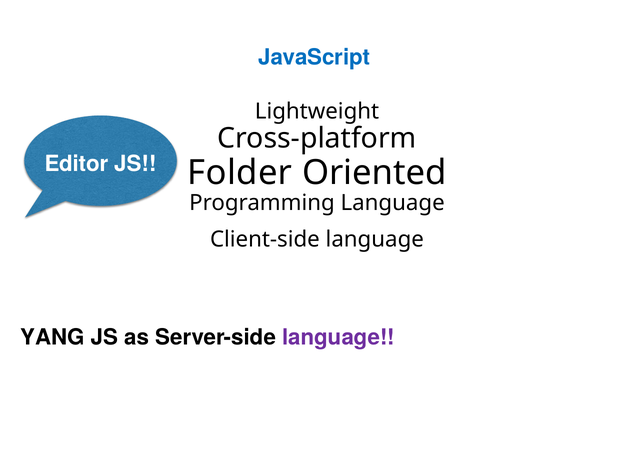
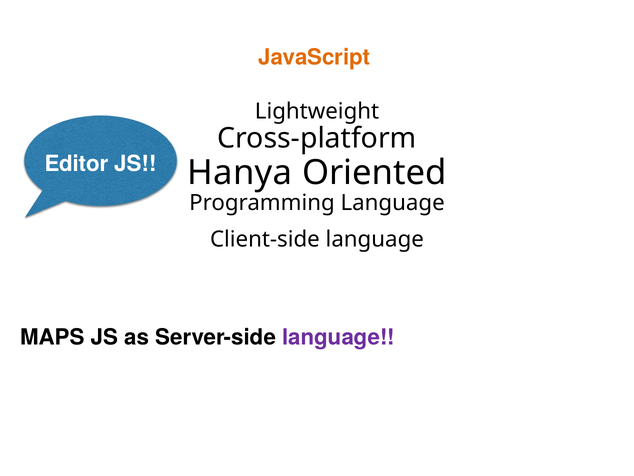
JavaScript colour: blue -> orange (314, 57)
Folder: Folder -> Hanya (240, 173)
YANG: YANG -> MAPS (52, 337)
